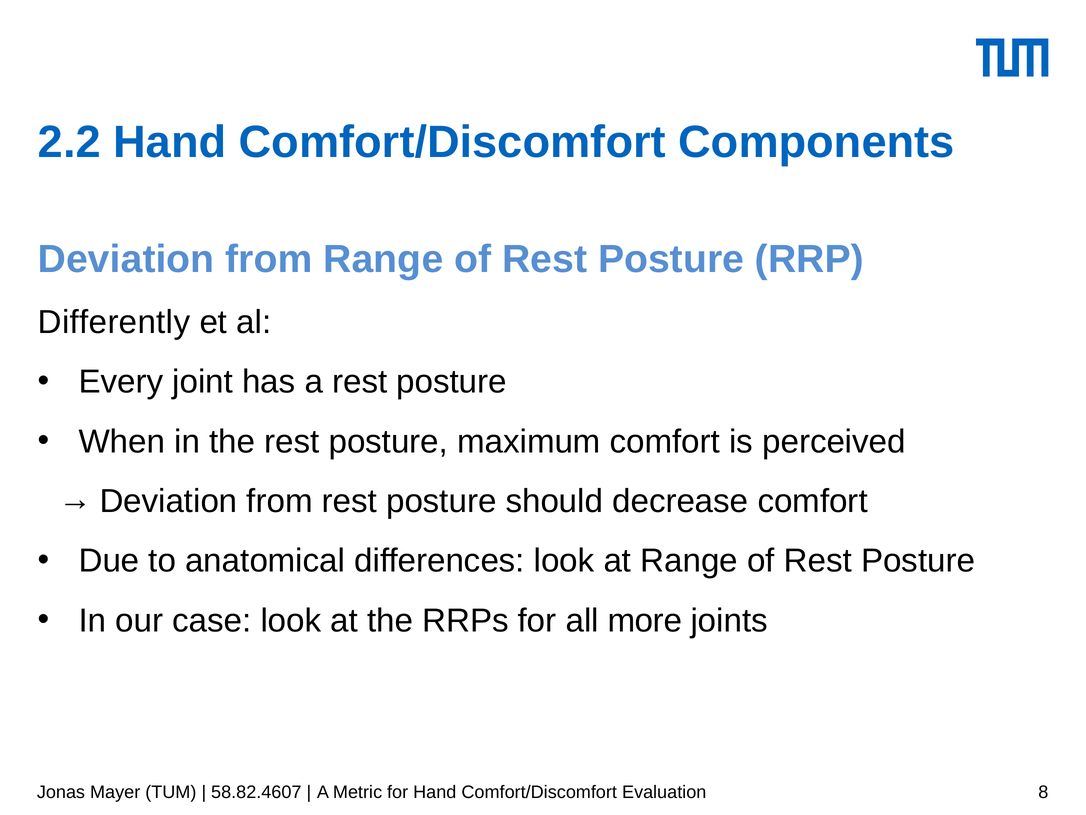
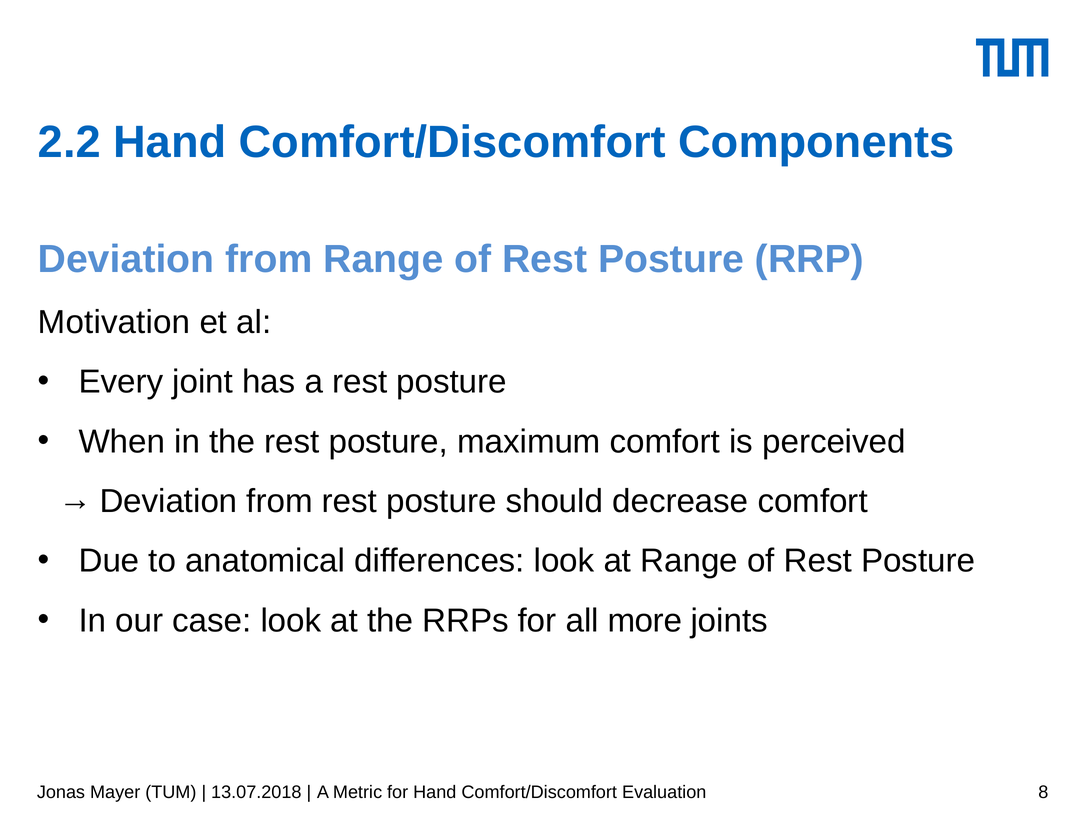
Differently: Differently -> Motivation (114, 322)
58.82.4607: 58.82.4607 -> 13.07.2018 (256, 792)
